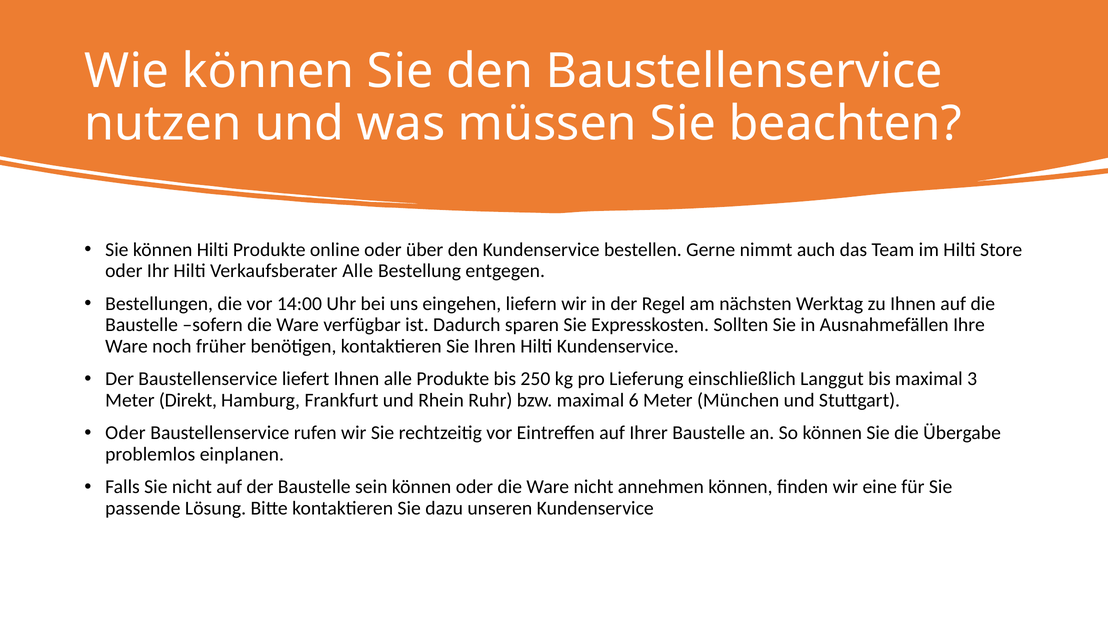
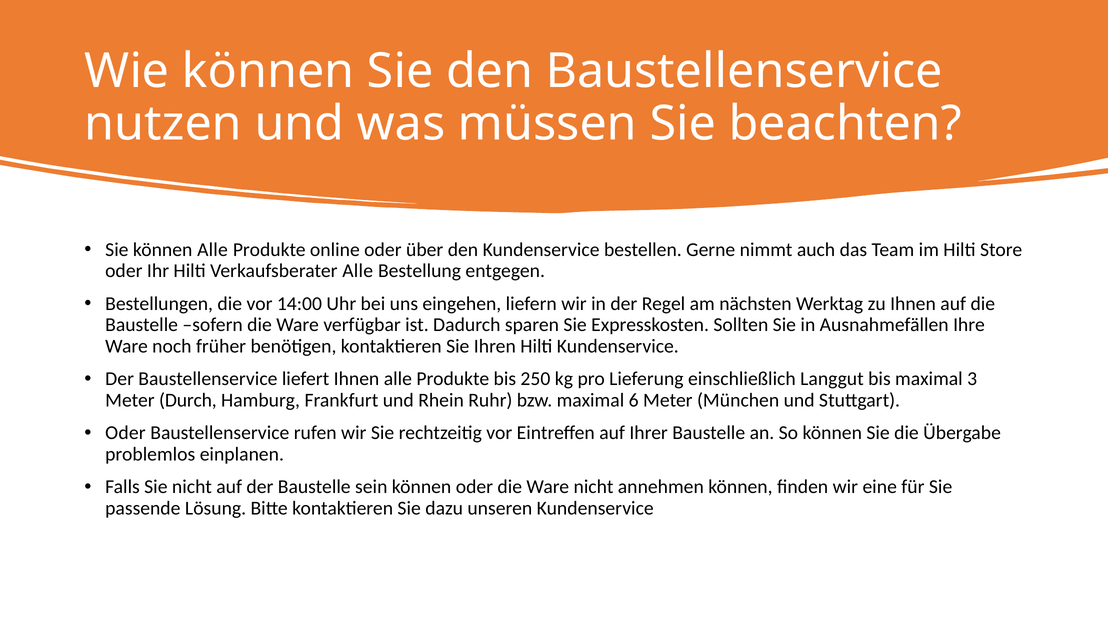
können Hilti: Hilti -> Alle (212, 250)
Direkt: Direkt -> Durch (188, 400)
